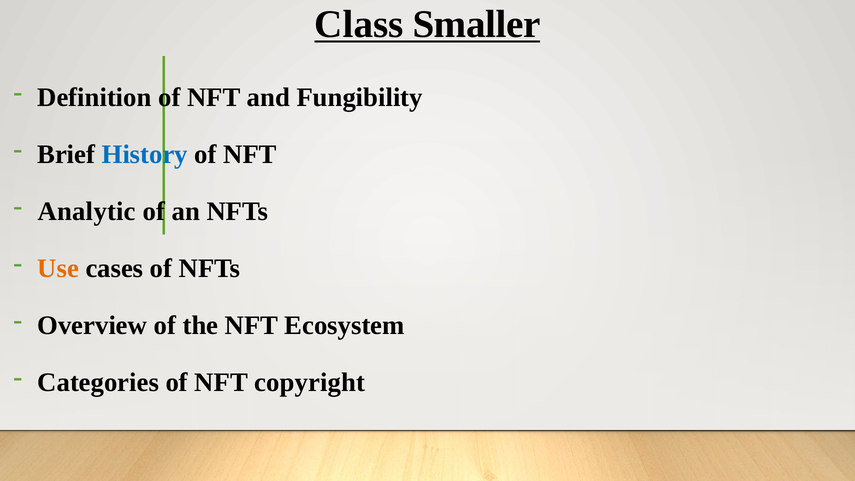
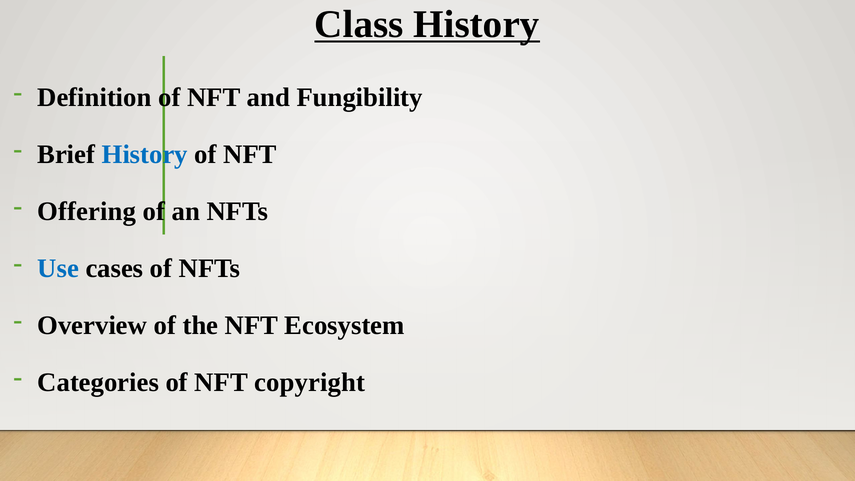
Class Smaller: Smaller -> History (476, 24)
Analytic: Analytic -> Offering (87, 212)
Use colour: orange -> blue (58, 269)
